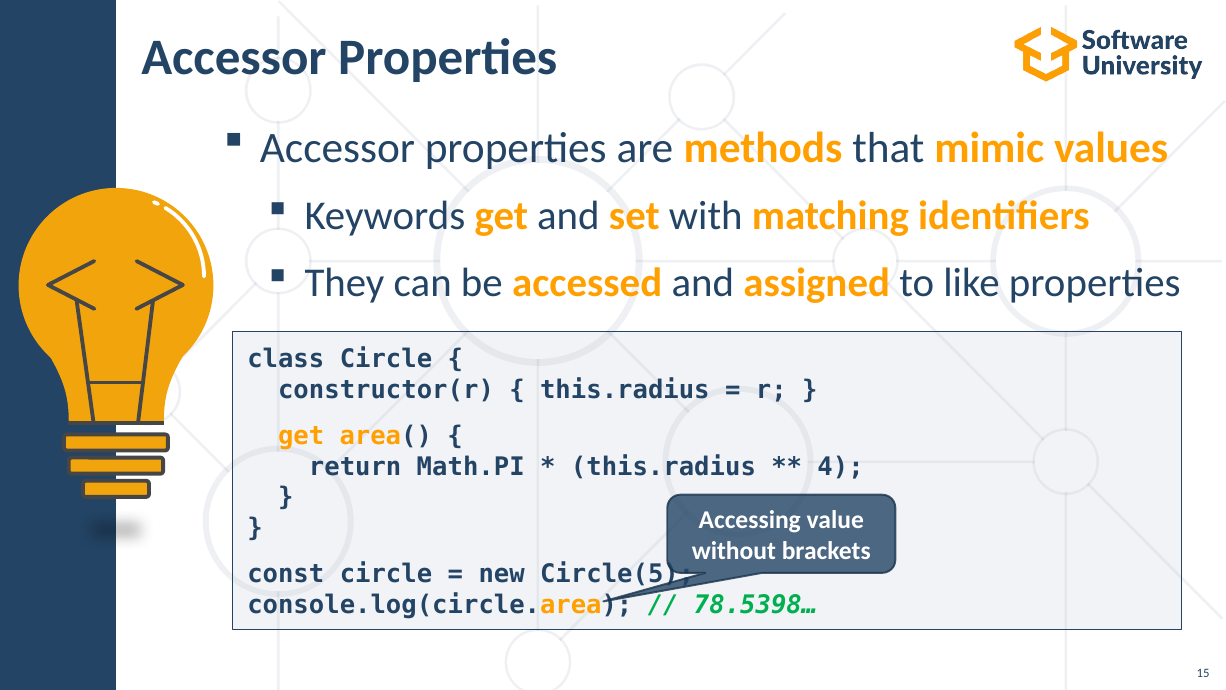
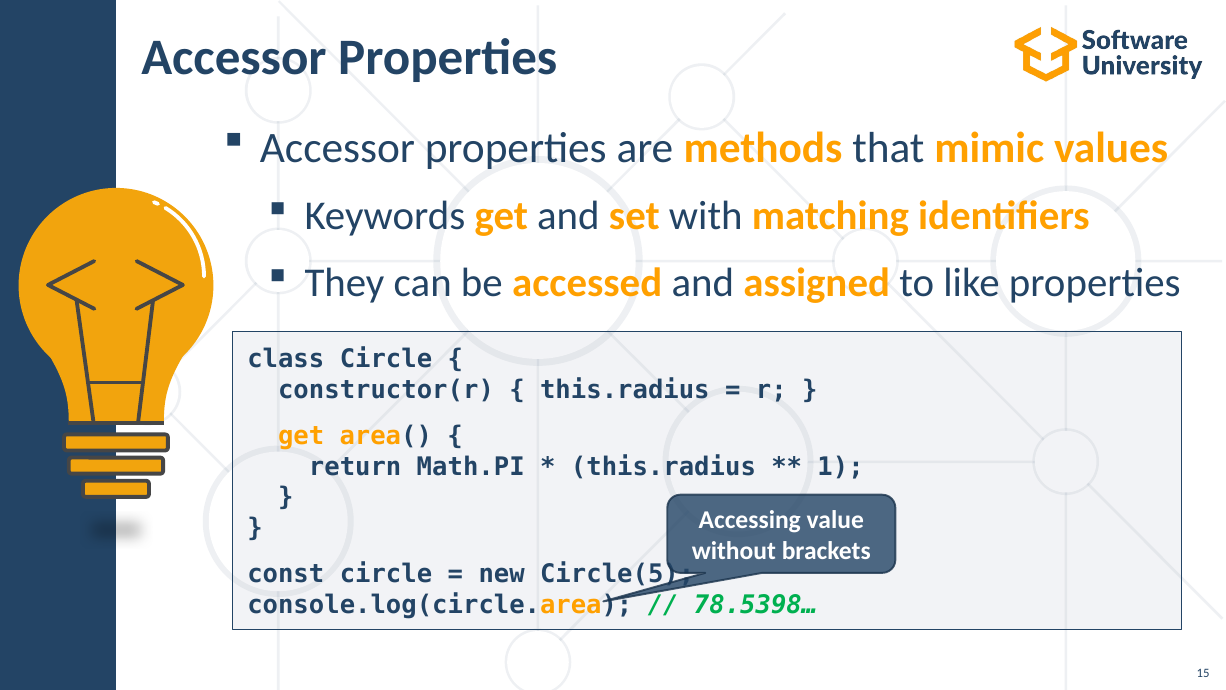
4: 4 -> 1 (841, 466)
